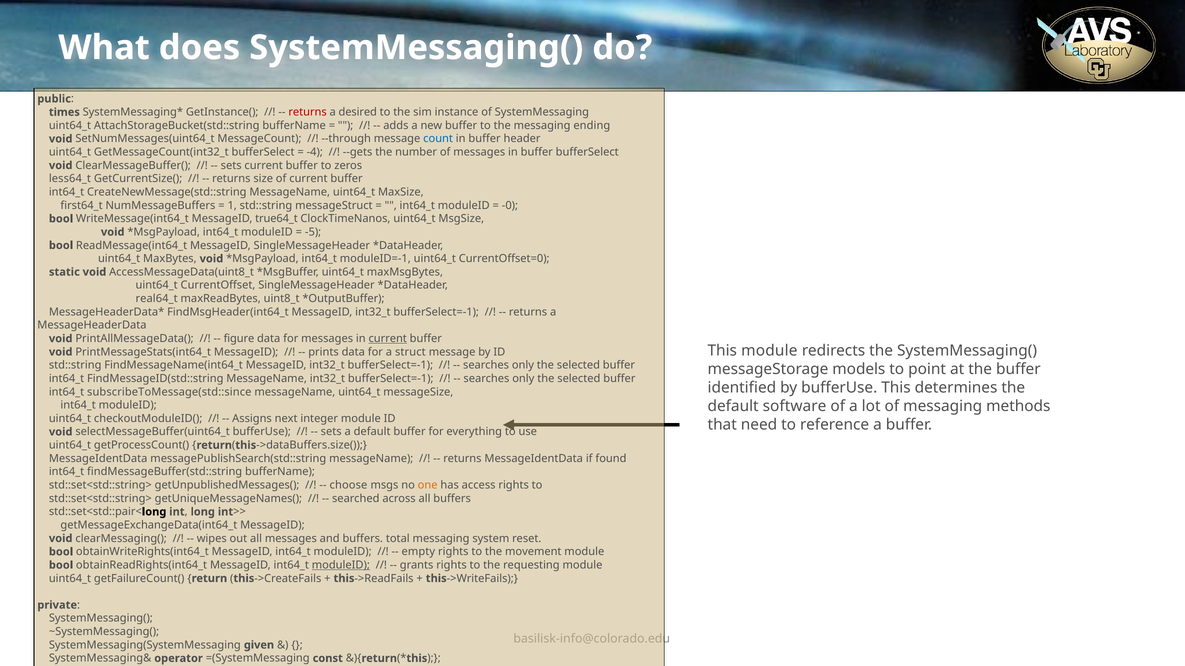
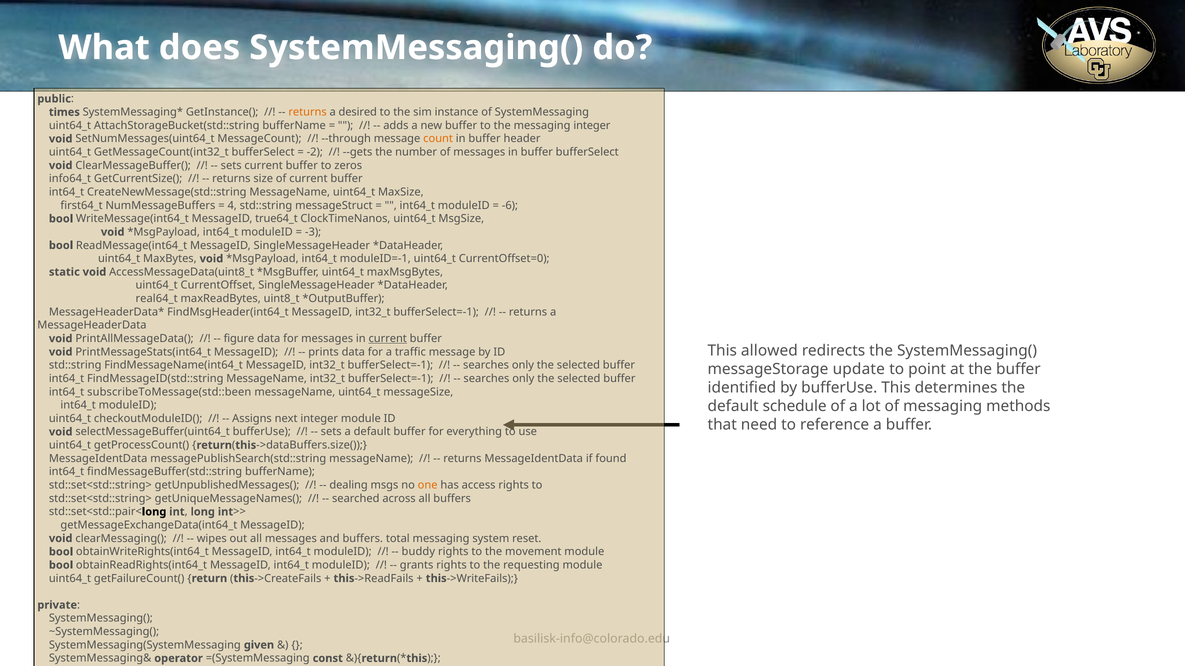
returns colour: red -> orange (308, 112)
messaging ending: ending -> integer (592, 126)
count colour: blue -> orange (438, 139)
-4: -4 -> -2 (315, 152)
less64_t: less64_t -> info64_t (70, 179)
1: 1 -> 4 (232, 206)
-0: -0 -> -6 (510, 206)
-5: -5 -> -3 (313, 232)
This module: module -> allowed (769, 351)
struct: struct -> traffic (410, 352)
models: models -> update (859, 369)
subscribeToMessage(std::since: subscribeToMessage(std::since -> subscribeToMessage(std::been (169, 392)
software: software -> schedule (795, 406)
choose: choose -> dealing (349, 486)
empty: empty -> buddy (418, 552)
moduleID underline: present -> none (341, 566)
